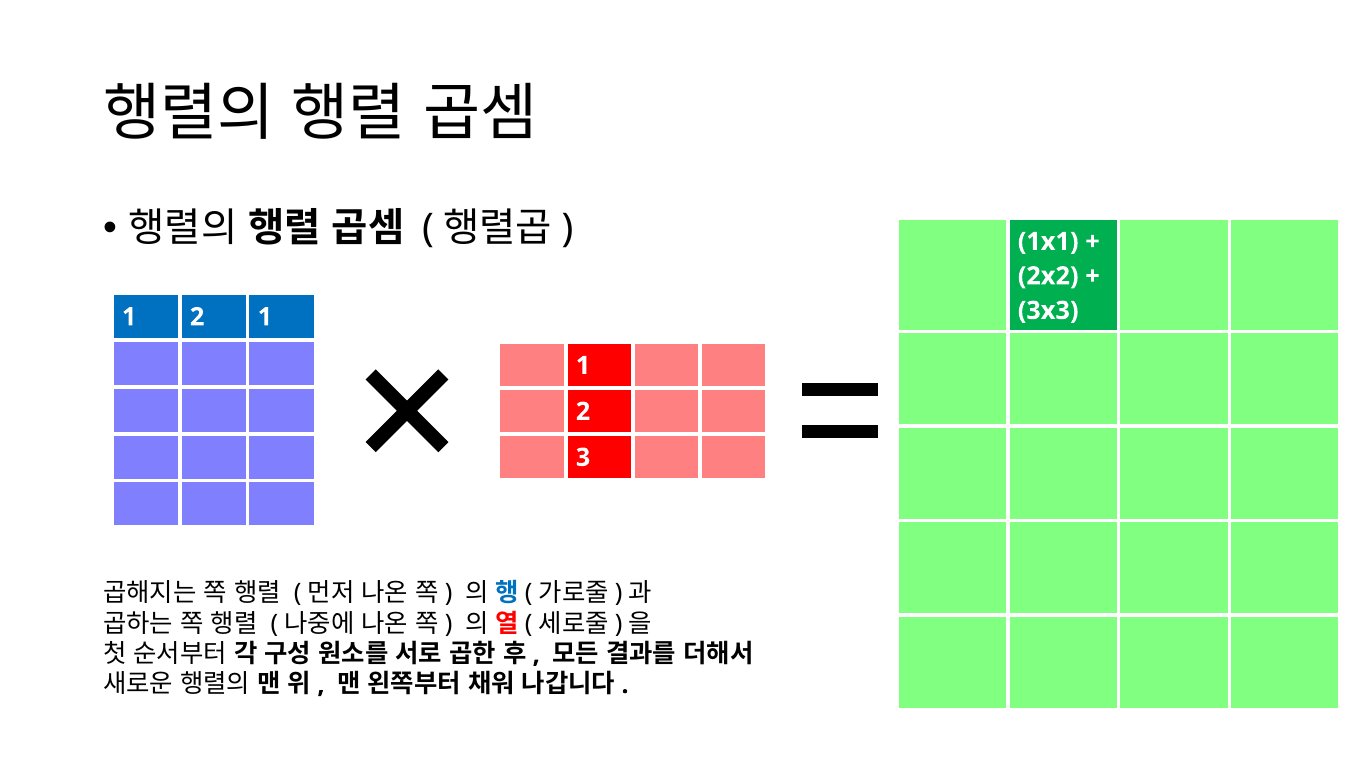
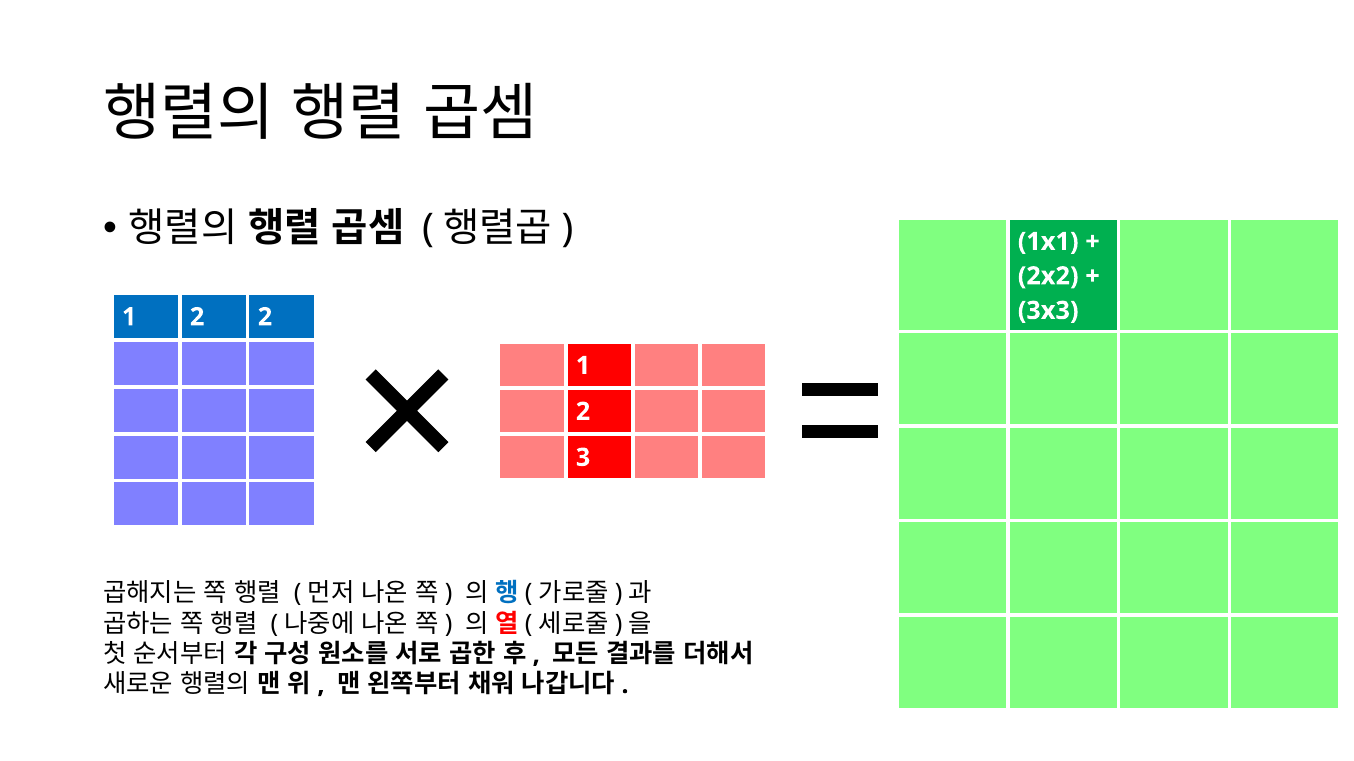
2 1: 1 -> 2 (265, 317)
